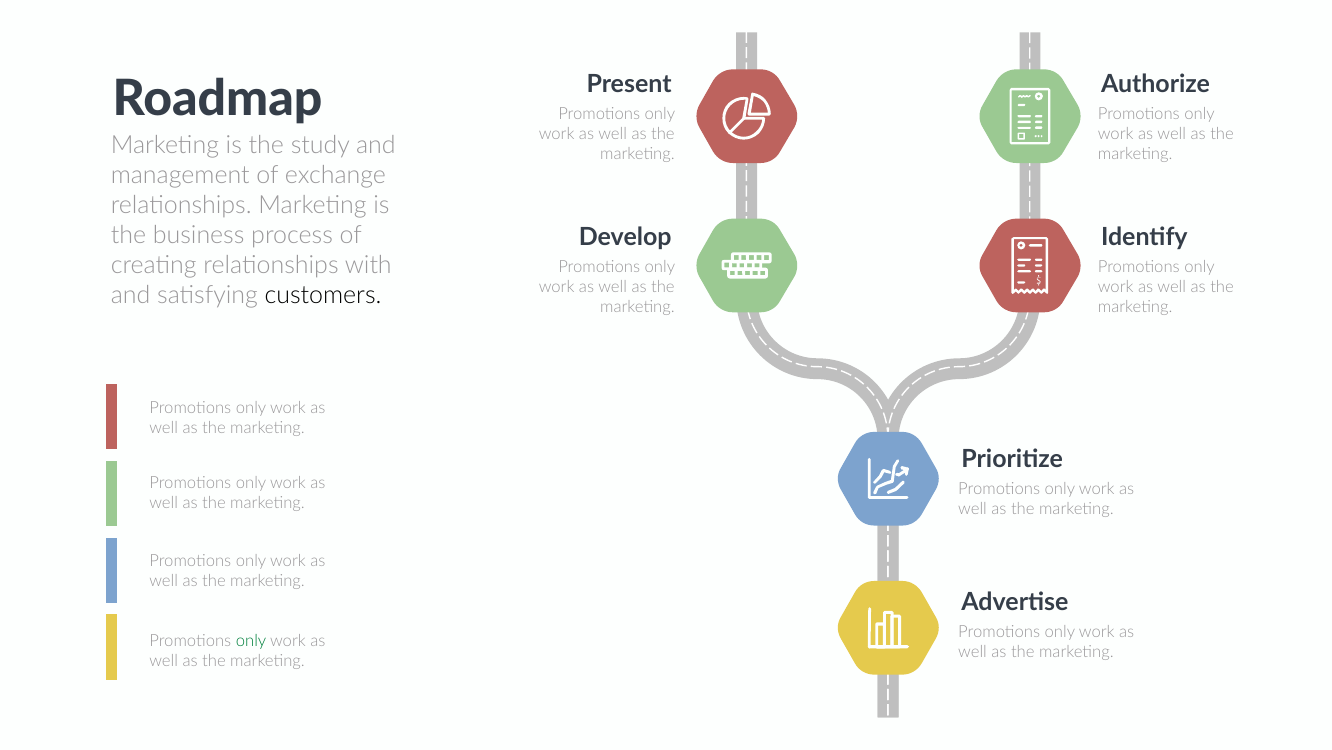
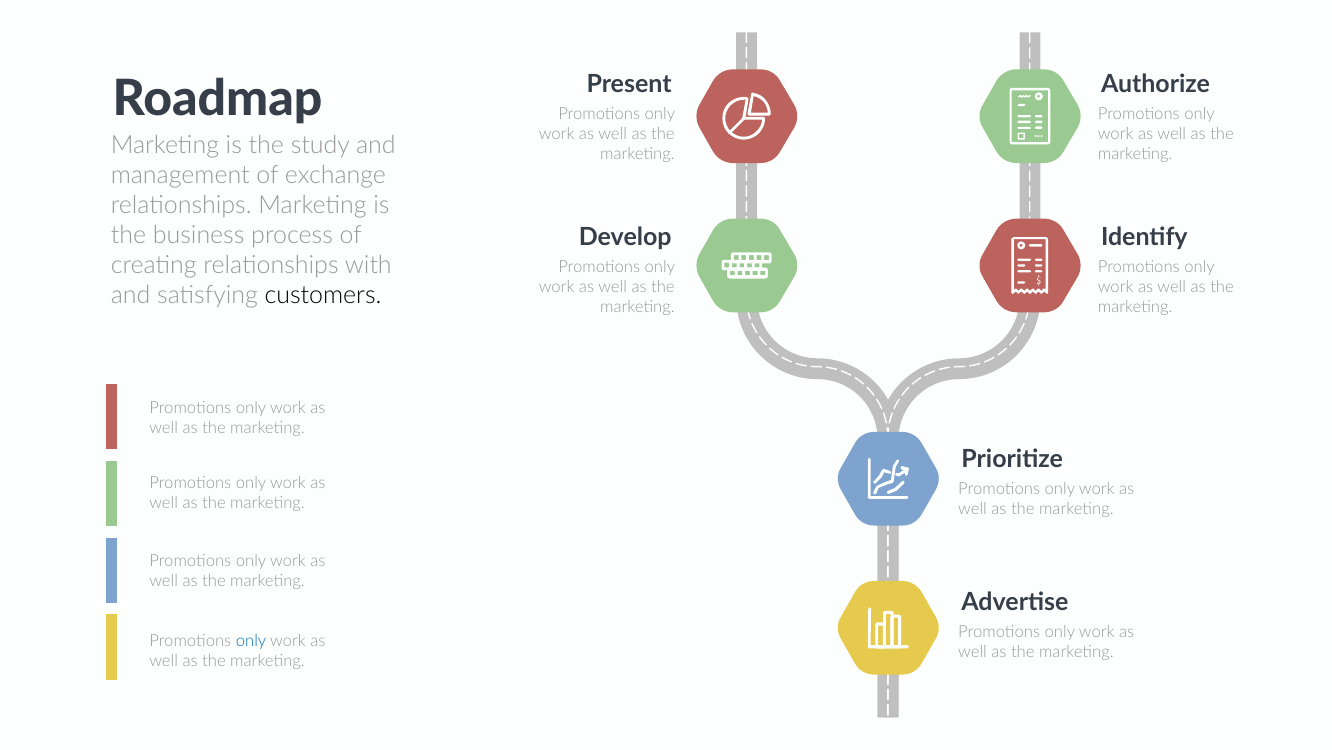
only colour: green -> blue (251, 641)
